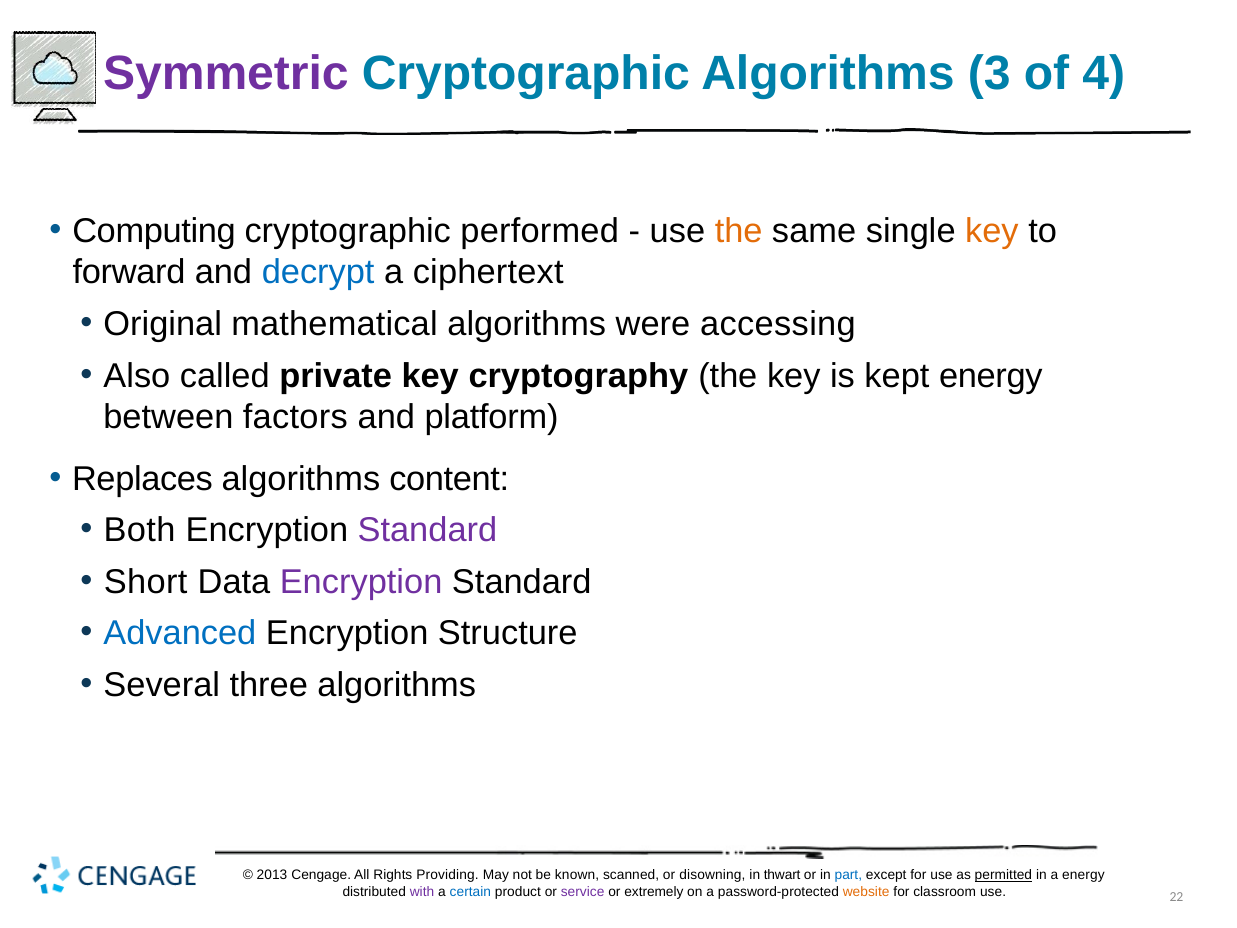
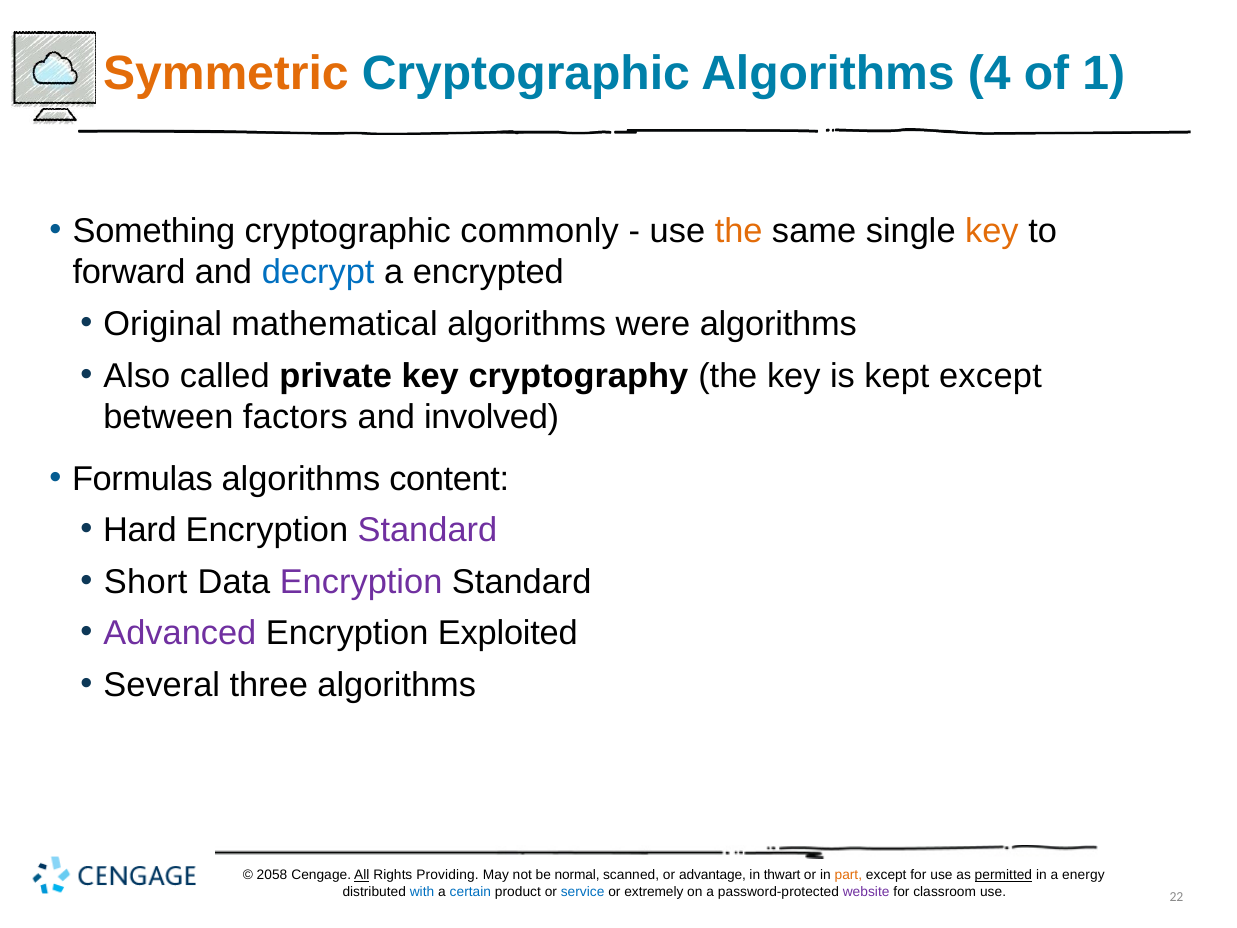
Symmetric colour: purple -> orange (226, 74)
3: 3 -> 4 (989, 74)
4: 4 -> 1 (1104, 74)
Computing: Computing -> Something (154, 231)
performed: performed -> commonly (540, 231)
ciphertext: ciphertext -> encrypted (488, 272)
were accessing: accessing -> algorithms (778, 324)
kept energy: energy -> except (990, 376)
platform: platform -> involved (492, 417)
Replaces: Replaces -> Formulas (142, 479)
Both: Both -> Hard (140, 530)
Advanced colour: blue -> purple (180, 633)
Structure: Structure -> Exploited (508, 633)
2013: 2013 -> 2058 (272, 875)
All underline: none -> present (362, 875)
known: known -> normal (577, 875)
disowning: disowning -> advantage (712, 875)
part colour: blue -> orange (848, 875)
with colour: purple -> blue (422, 892)
service colour: purple -> blue (583, 892)
website colour: orange -> purple (866, 892)
